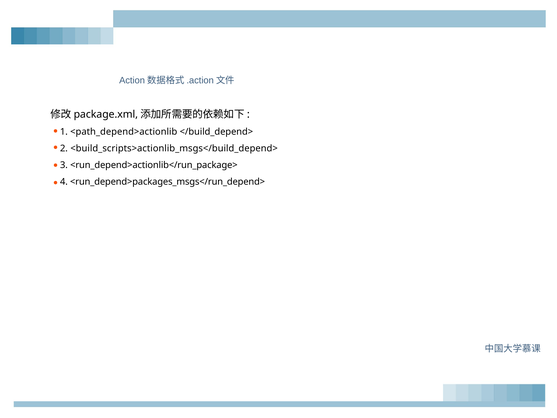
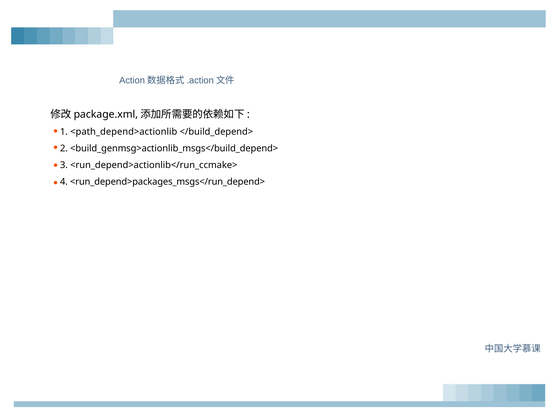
<build_scripts>actionlib_msgs</build_depend>: <build_scripts>actionlib_msgs</build_depend> -> <build_genmsg>actionlib_msgs</build_depend> (174, 148)
<run_depend>actionlib</run_package>: <run_depend>actionlib</run_package> -> <run_depend>actionlib</run_ccmake> (154, 165)
